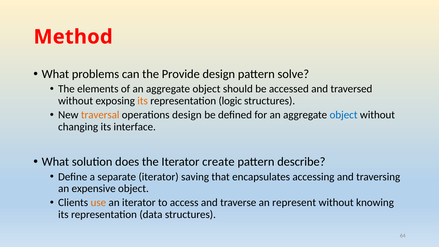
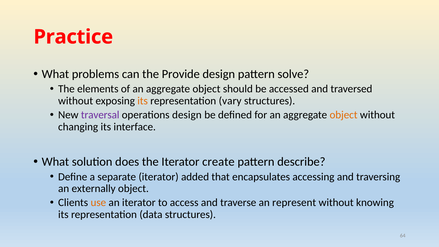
Method: Method -> Practice (73, 37)
logic: logic -> vary (230, 101)
traversal colour: orange -> purple (100, 115)
object colour: blue -> orange (344, 115)
saving: saving -> added (195, 177)
expensive: expensive -> externally (94, 189)
